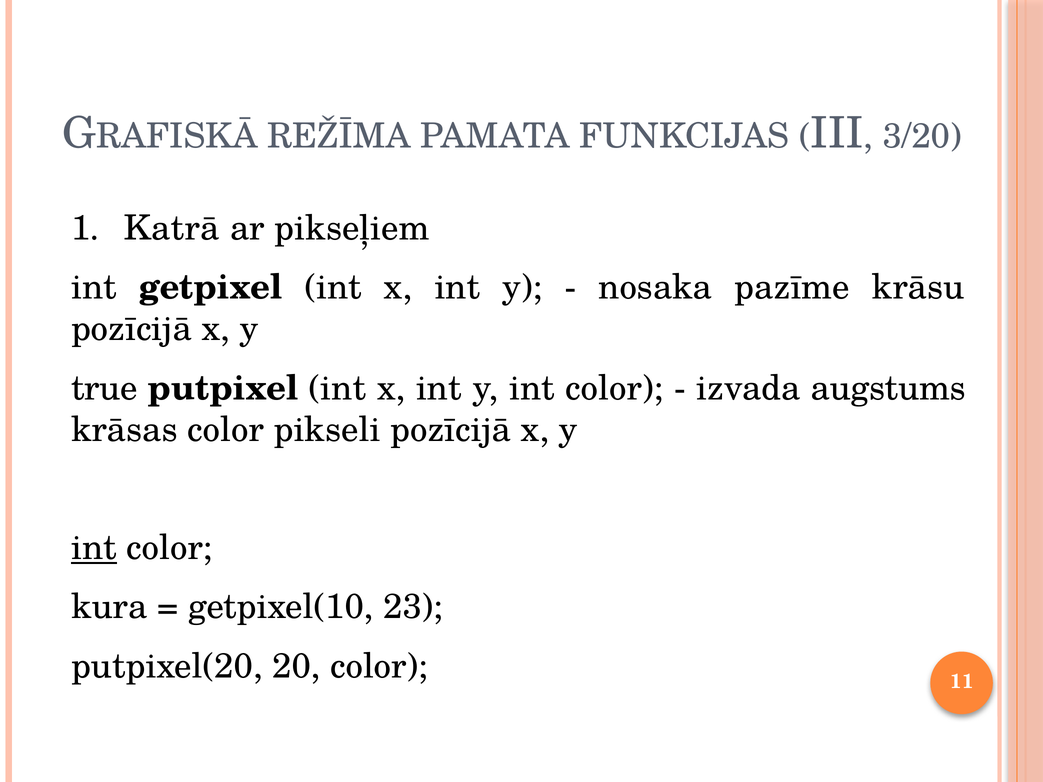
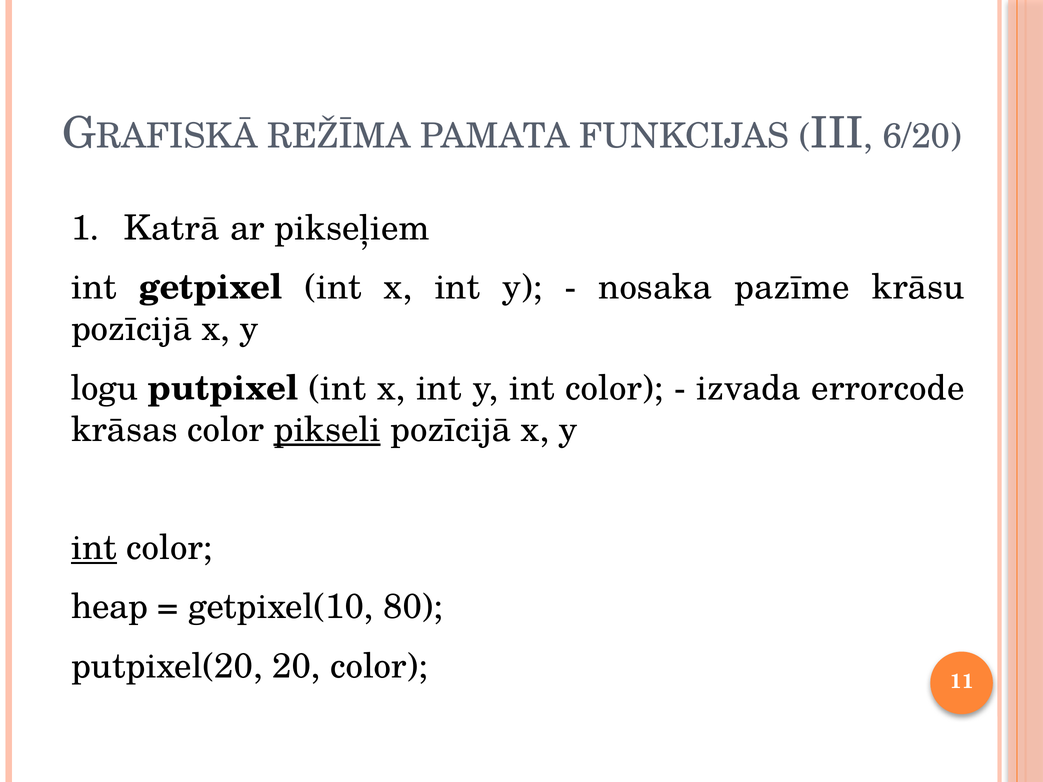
3/20: 3/20 -> 6/20 (922, 136)
true: true -> logu (104, 388)
augstums: augstums -> errorcode (888, 388)
pikseli underline: none -> present (327, 430)
kura: kura -> heap (110, 607)
23: 23 -> 80 (413, 607)
